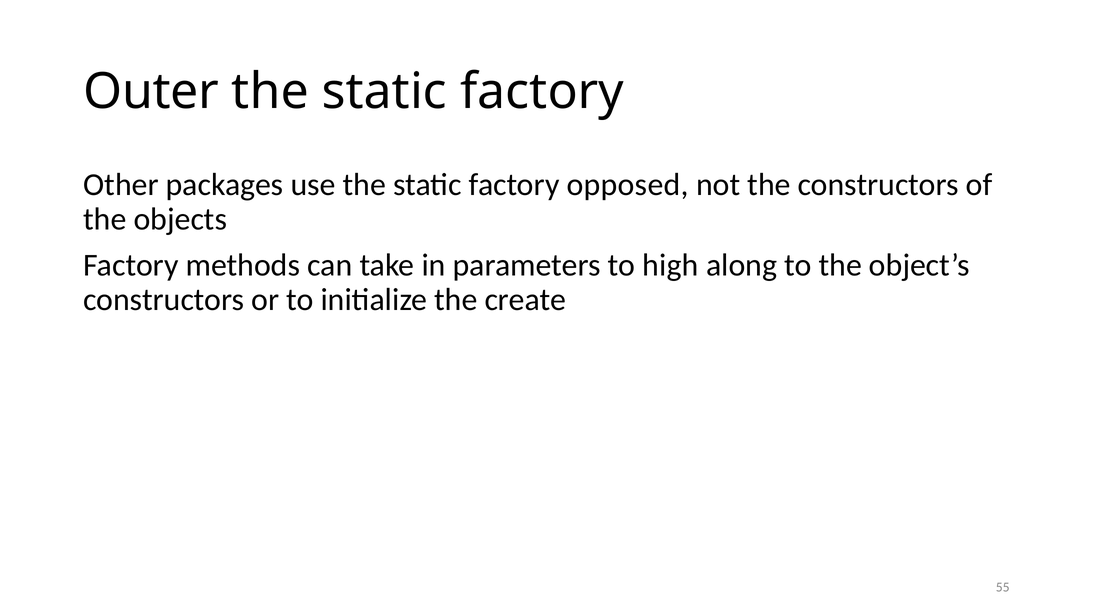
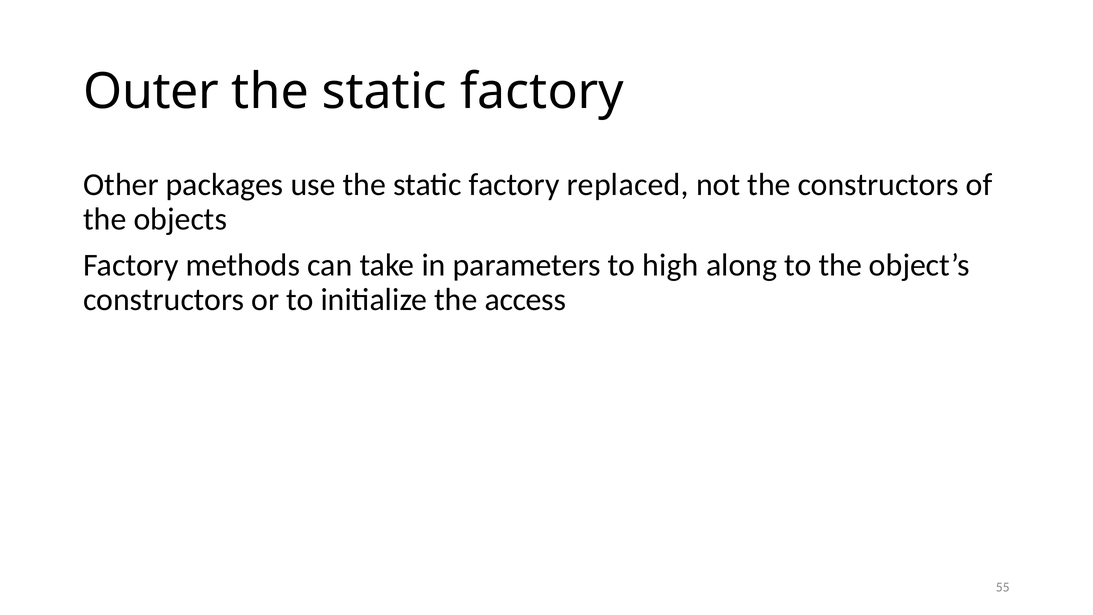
opposed: opposed -> replaced (628, 185)
create: create -> access (525, 299)
